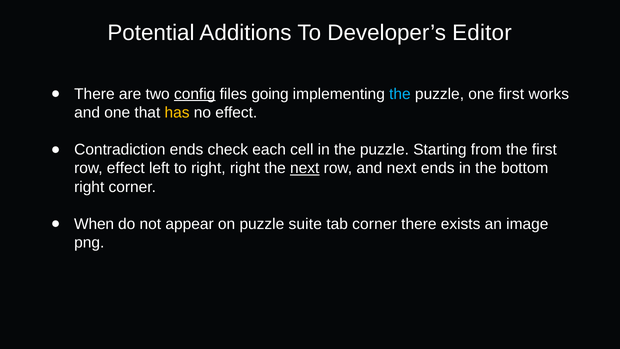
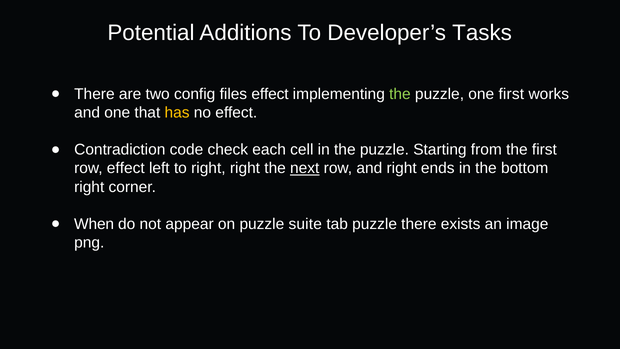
Editor: Editor -> Tasks (482, 33)
config underline: present -> none (195, 94)
files going: going -> effect (270, 94)
the colour: light blue -> light green (400, 94)
Contradiction ends: ends -> code (187, 150)
and next: next -> right (402, 168)
tab corner: corner -> puzzle (375, 224)
